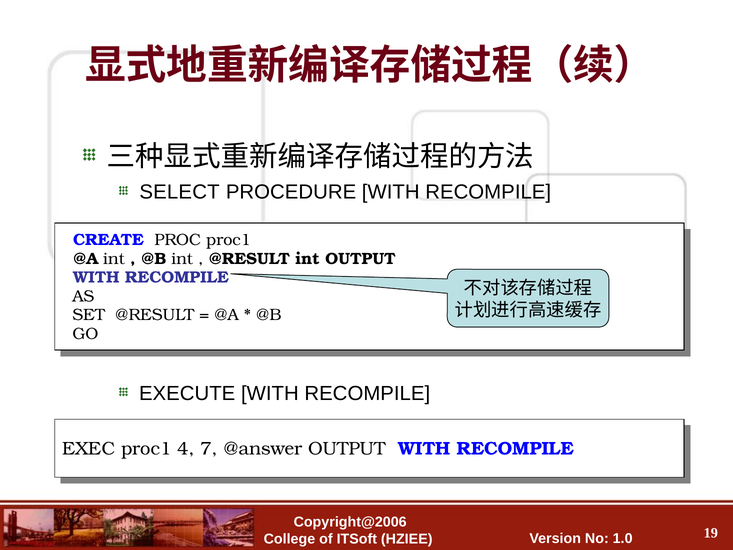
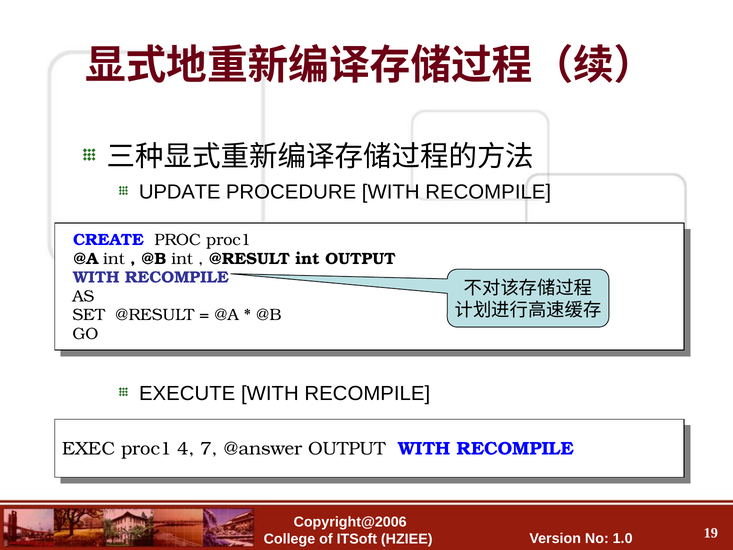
SELECT: SELECT -> UPDATE (180, 192)
